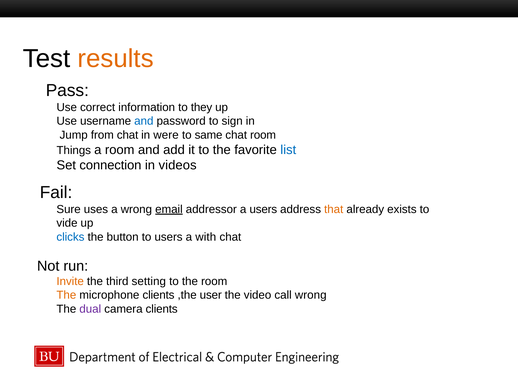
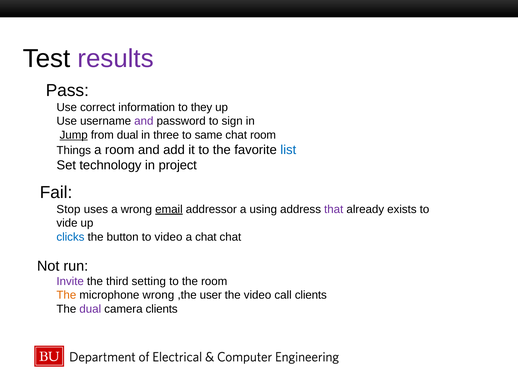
results colour: orange -> purple (116, 59)
and colour: blue -> purple (144, 121)
Jump underline: none -> present (74, 135)
from chat: chat -> dual (128, 135)
were: were -> three (166, 135)
connection: connection -> technology (110, 165)
videos: videos -> project (178, 165)
Sure: Sure -> Stop (68, 209)
a users: users -> using (263, 209)
that colour: orange -> purple (334, 209)
to users: users -> video (168, 237)
a with: with -> chat (206, 237)
Invite colour: orange -> purple (70, 281)
microphone clients: clients -> wrong (158, 295)
call wrong: wrong -> clients (311, 295)
